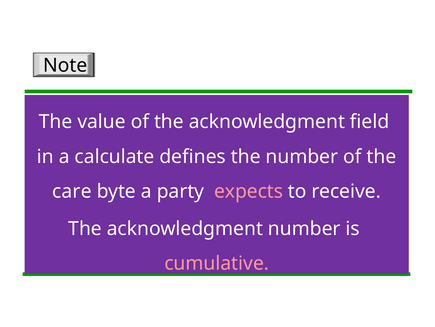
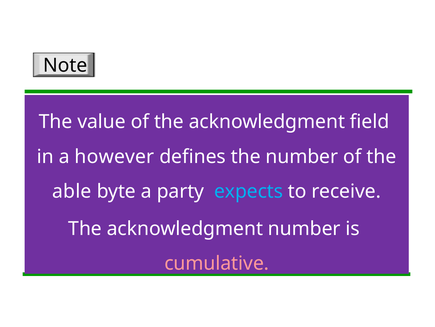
calculate: calculate -> however (114, 156)
care: care -> able (72, 191)
expects colour: pink -> light blue (249, 191)
